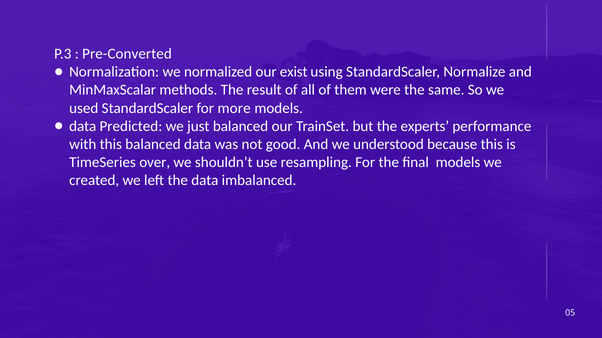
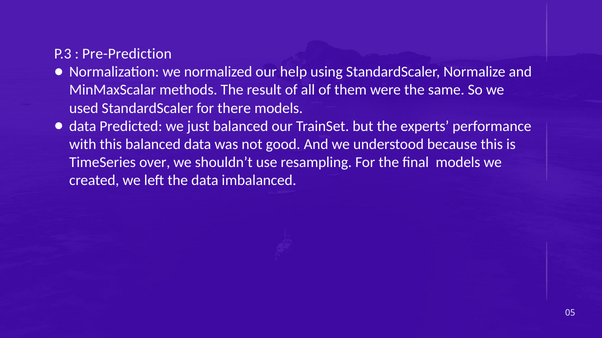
Pre-Converted: Pre-Converted -> Pre-Prediction (127, 54)
exist: exist -> help (294, 72)
more: more -> there (234, 108)
